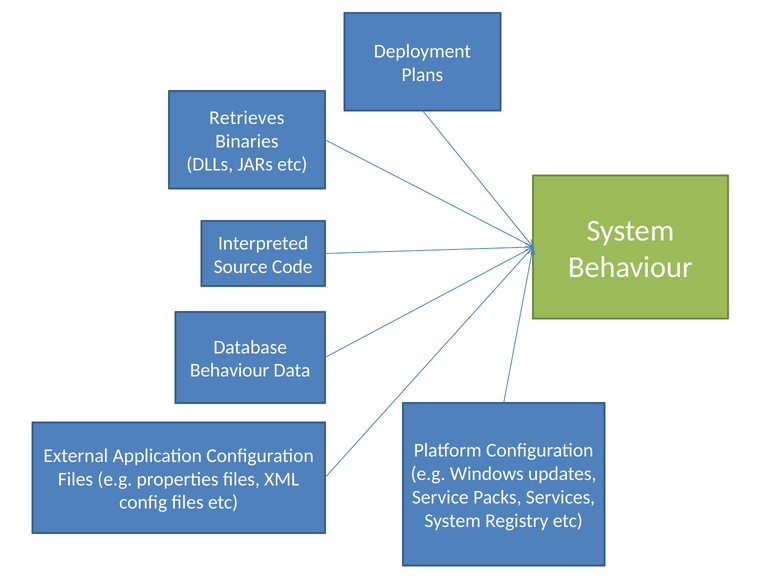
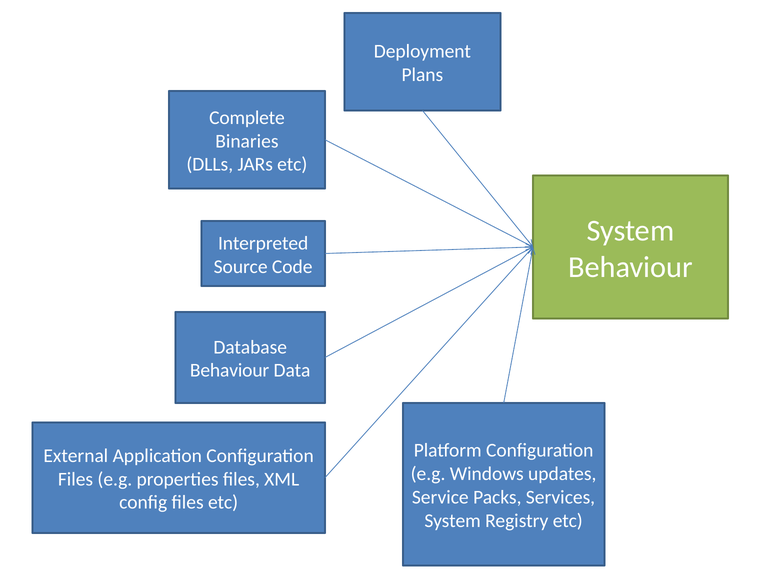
Retrieves: Retrieves -> Complete (247, 118)
